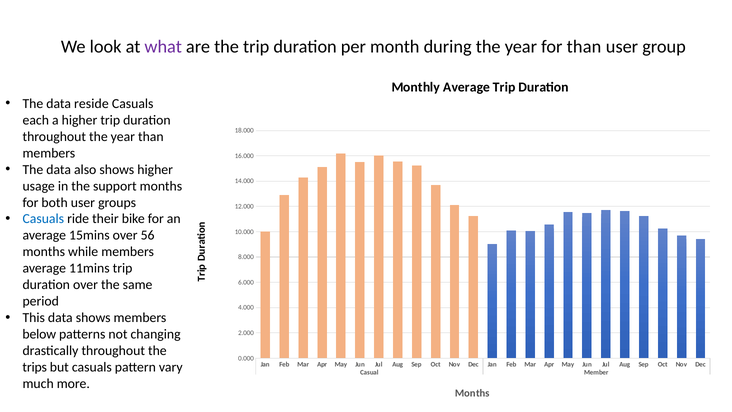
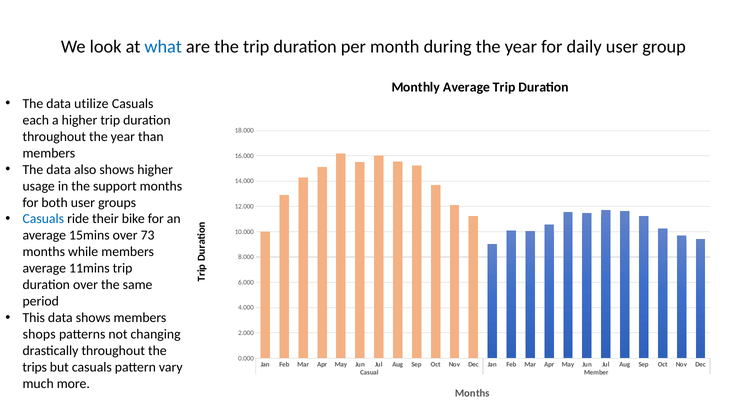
what colour: purple -> blue (163, 47)
for than: than -> daily (584, 47)
reside: reside -> utilize (91, 104)
56: 56 -> 73 (148, 235)
below: below -> shops (39, 334)
